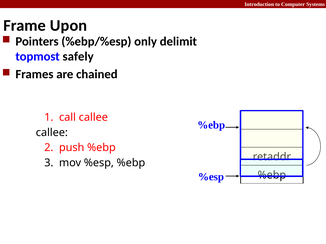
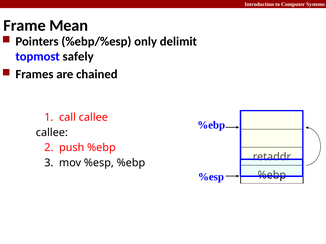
Upon: Upon -> Mean (69, 26)
